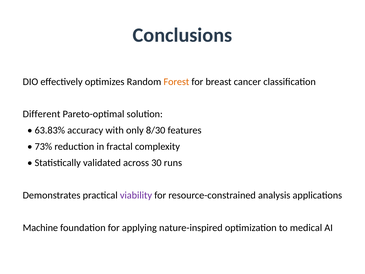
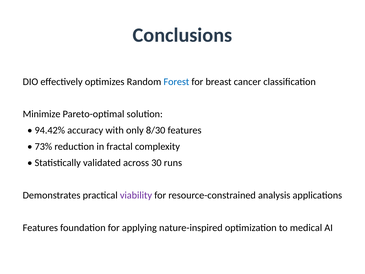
Forest colour: orange -> blue (176, 82)
Different: Different -> Minimize (42, 114)
63.83%: 63.83% -> 94.42% (50, 130)
Machine: Machine -> Features (40, 228)
